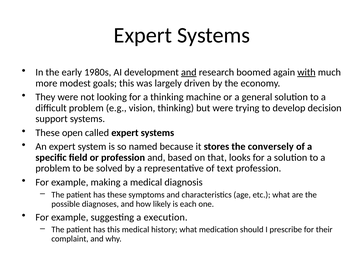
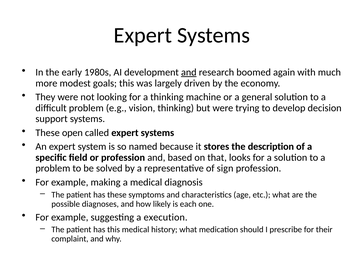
with underline: present -> none (306, 72)
conversely: conversely -> description (271, 147)
text: text -> sign (225, 168)
